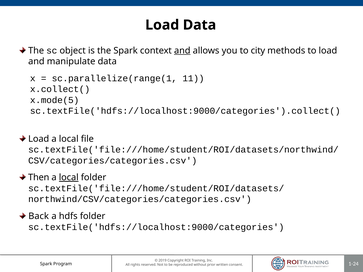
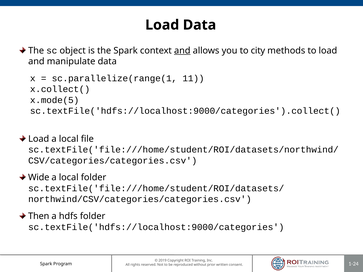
Then: Then -> Wide (39, 178)
local underline: present -> none (69, 178)
Back: Back -> Then (39, 216)
